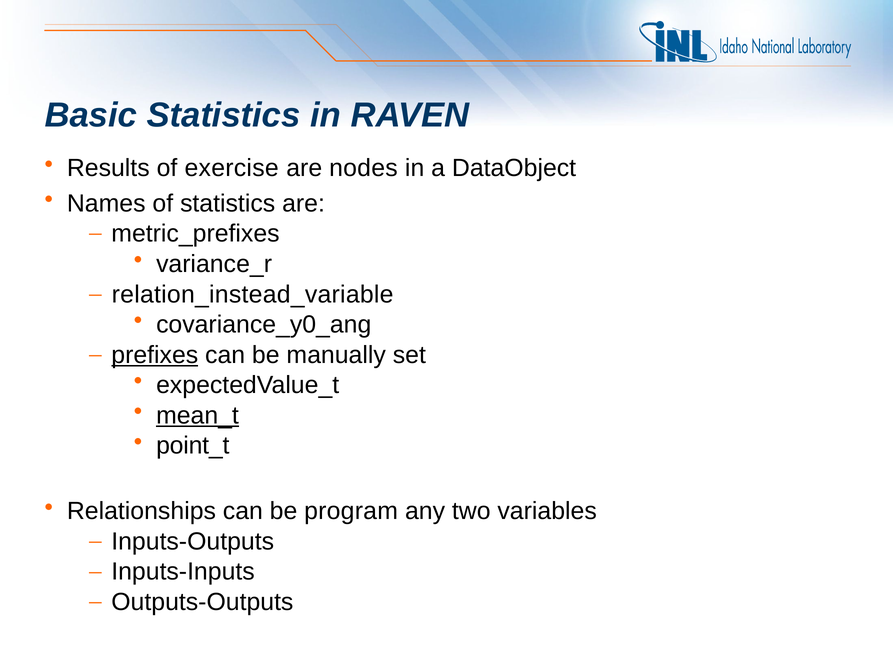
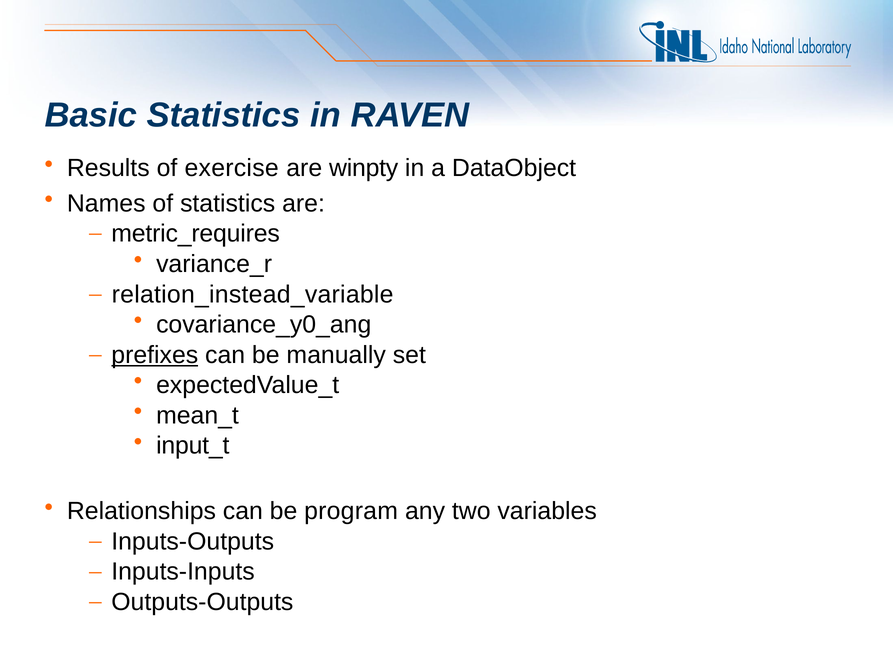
nodes: nodes -> winpty (364, 168)
metric_prefixes: metric_prefixes -> metric_requires (196, 234)
mean_t underline: present -> none (198, 415)
point_t: point_t -> input_t (193, 446)
